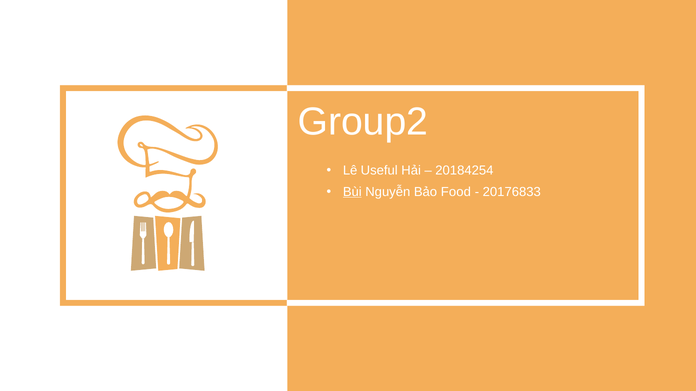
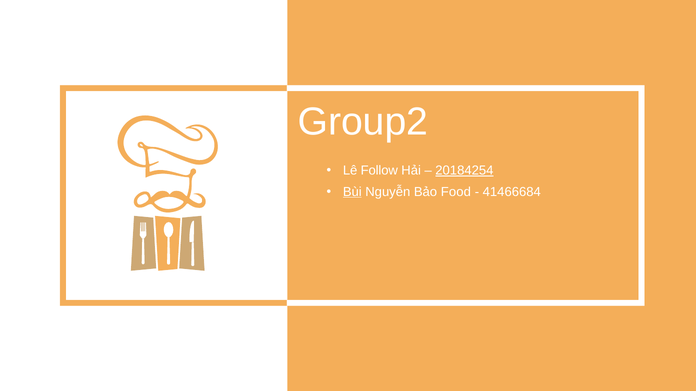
Useful: Useful -> Follow (379, 171)
20184254 underline: none -> present (464, 171)
20176833: 20176833 -> 41466684 (512, 192)
